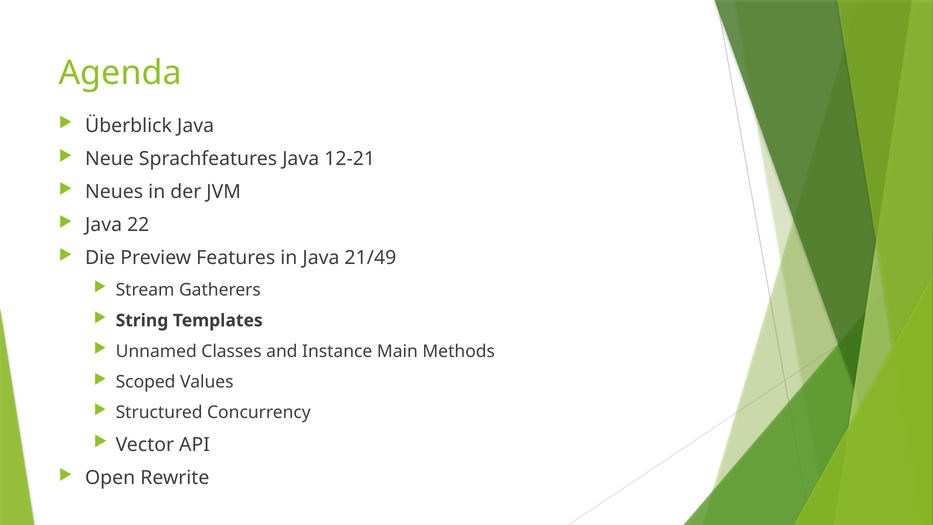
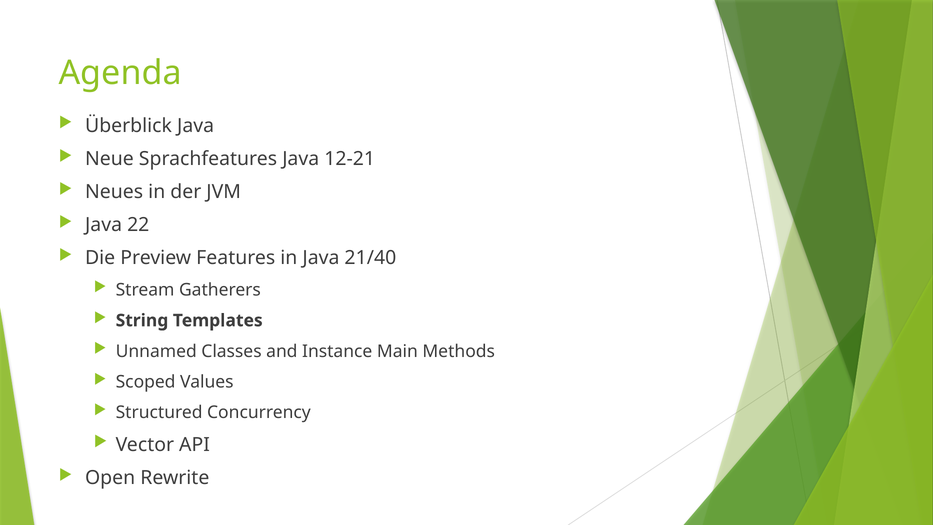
21/49: 21/49 -> 21/40 (370, 258)
